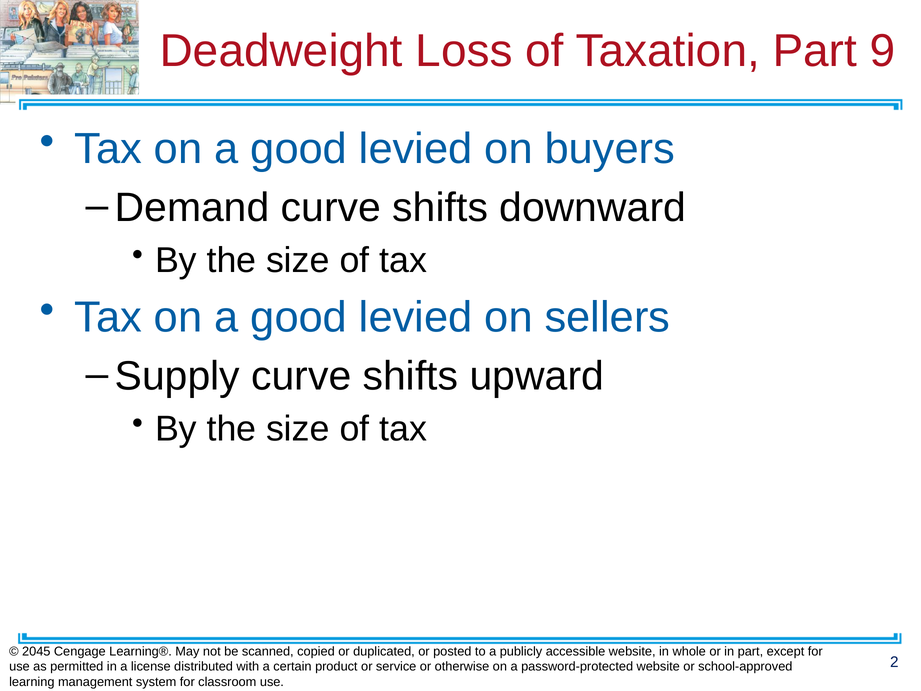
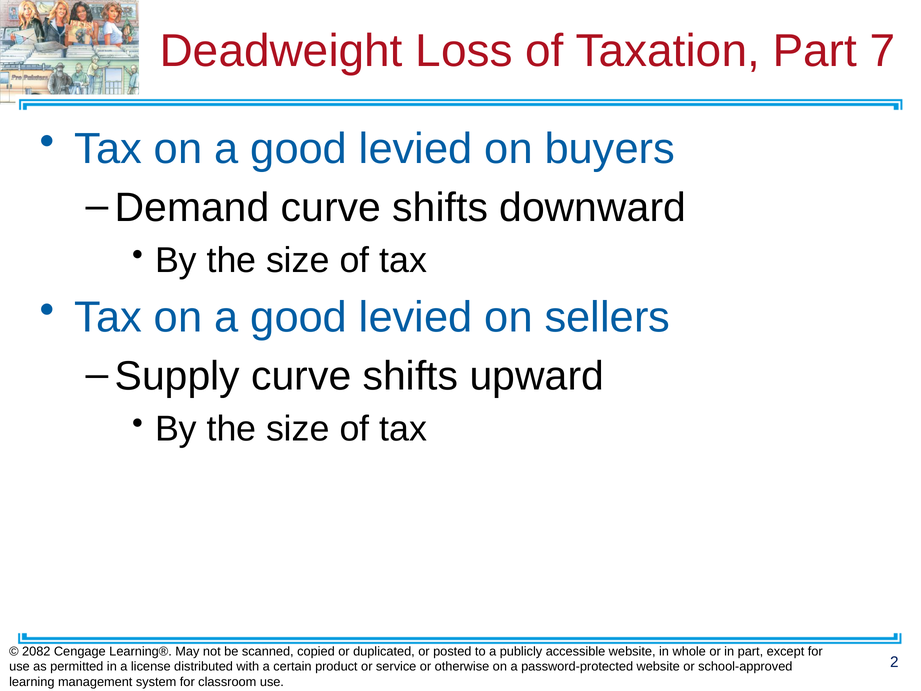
9: 9 -> 7 (883, 51)
2045: 2045 -> 2082 (36, 651)
